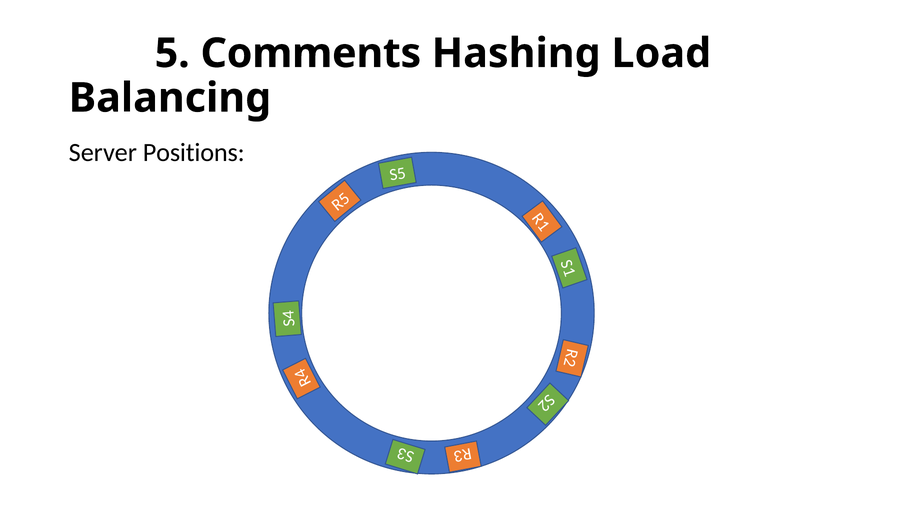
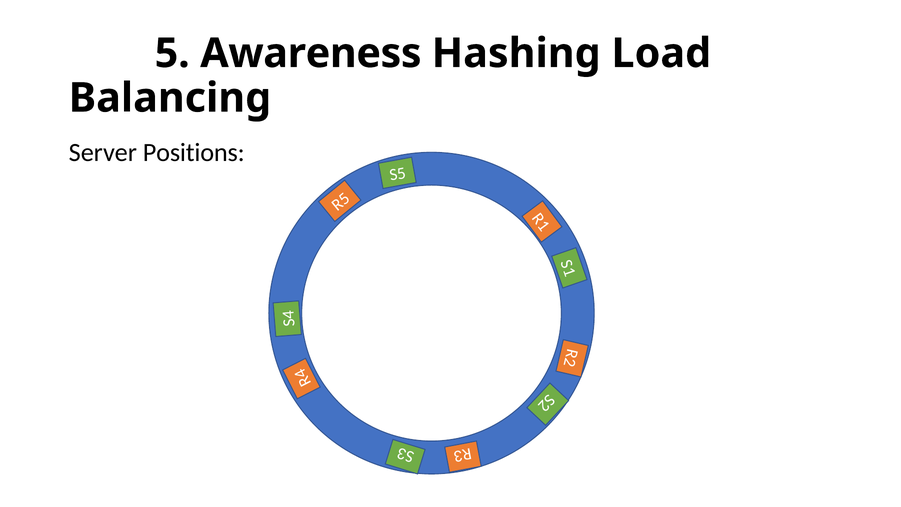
Comments: Comments -> Awareness (311, 53)
